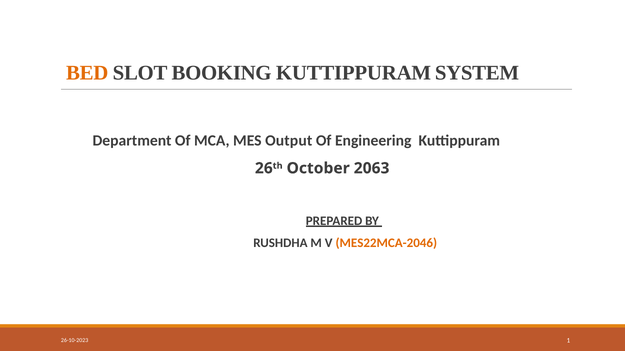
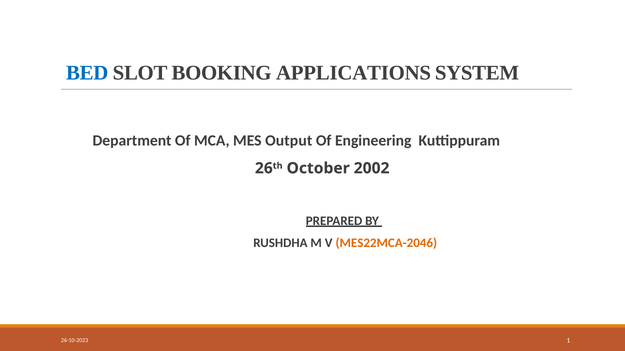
BED colour: orange -> blue (87, 73)
BOOKING KUTTIPPURAM: KUTTIPPURAM -> APPLICATIONS (354, 73)
2063: 2063 -> 2002 (372, 168)
